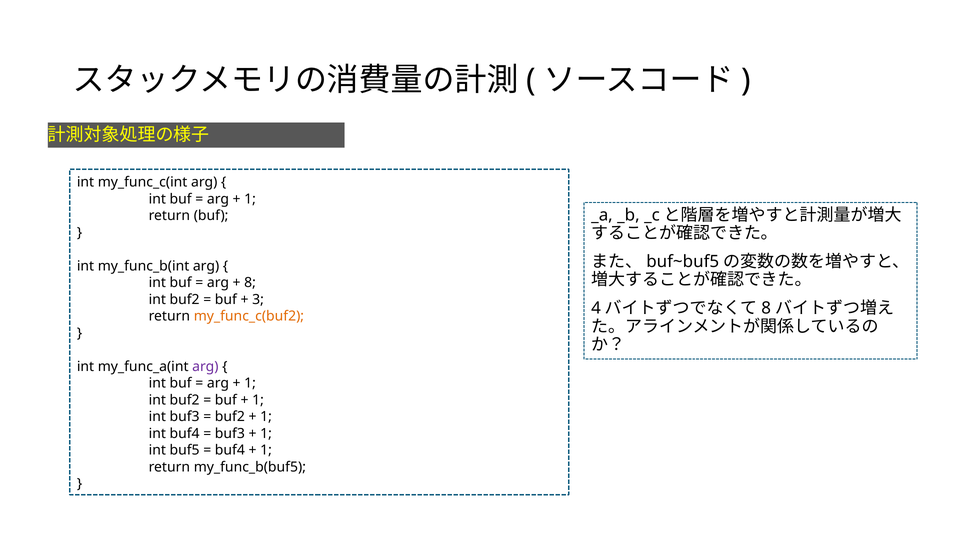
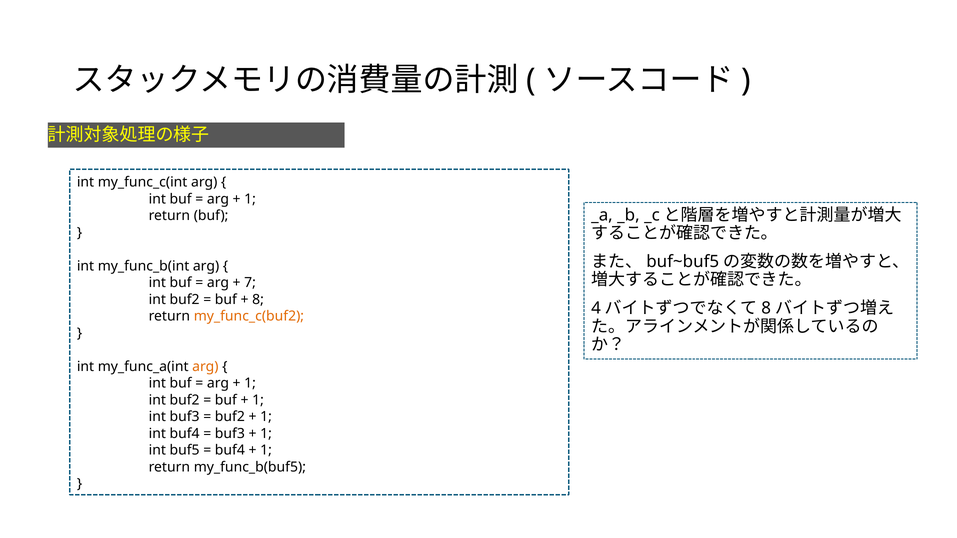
8: 8 -> 7 (250, 283)
3: 3 -> 8 (258, 300)
arg colour: purple -> orange (205, 367)
